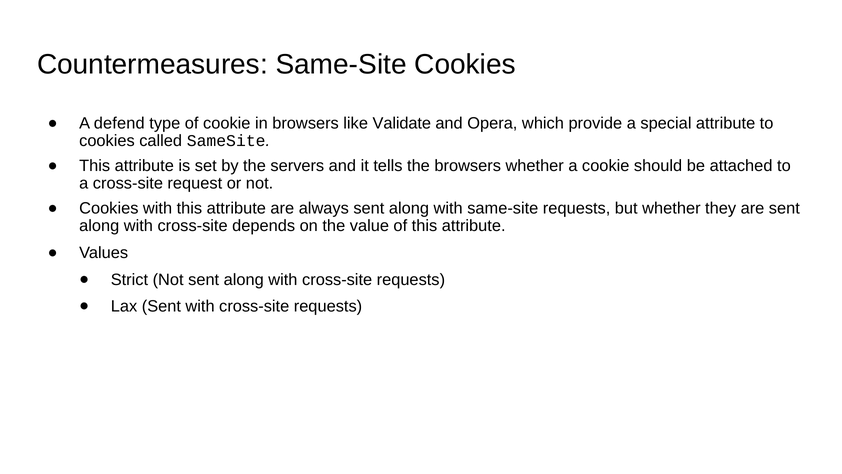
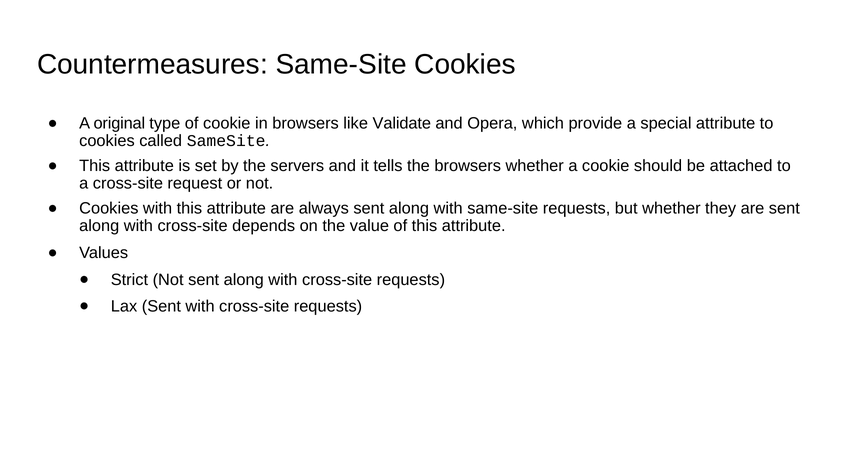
defend: defend -> original (119, 123)
